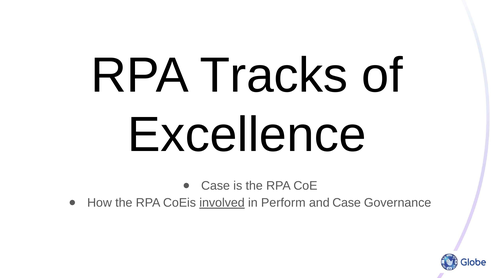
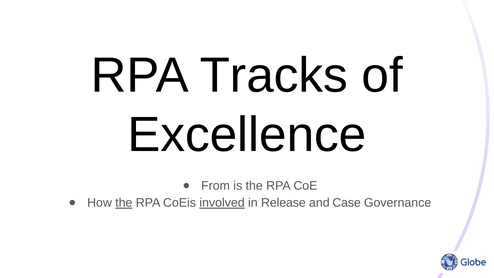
Case: Case -> From (216, 186)
the underline: none -> present (124, 203)
Perform: Perform -> Release (283, 203)
